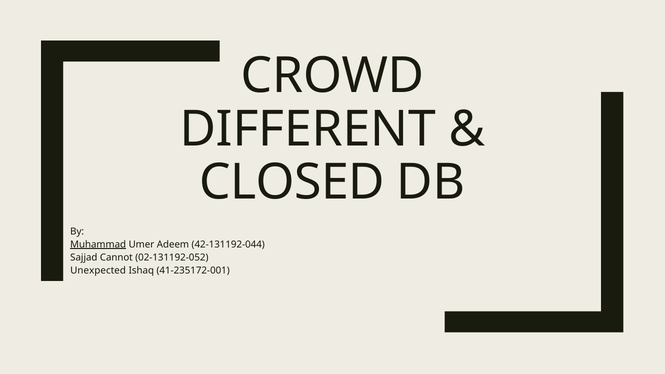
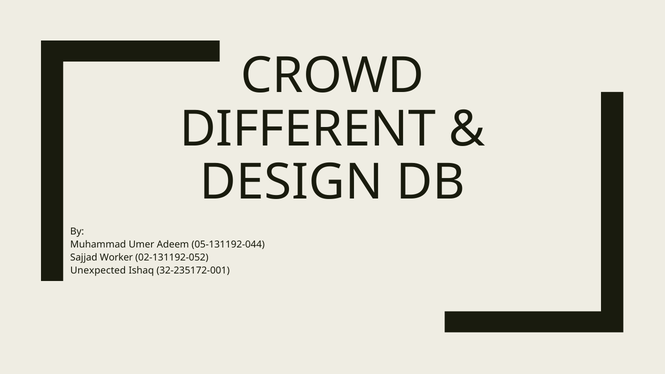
CLOSED: CLOSED -> DESIGN (291, 182)
Muhammad underline: present -> none (98, 244)
42-131192-044: 42-131192-044 -> 05-131192-044 (228, 244)
Cannot: Cannot -> Worker (116, 257)
41-235172-001: 41-235172-001 -> 32-235172-001 (193, 270)
